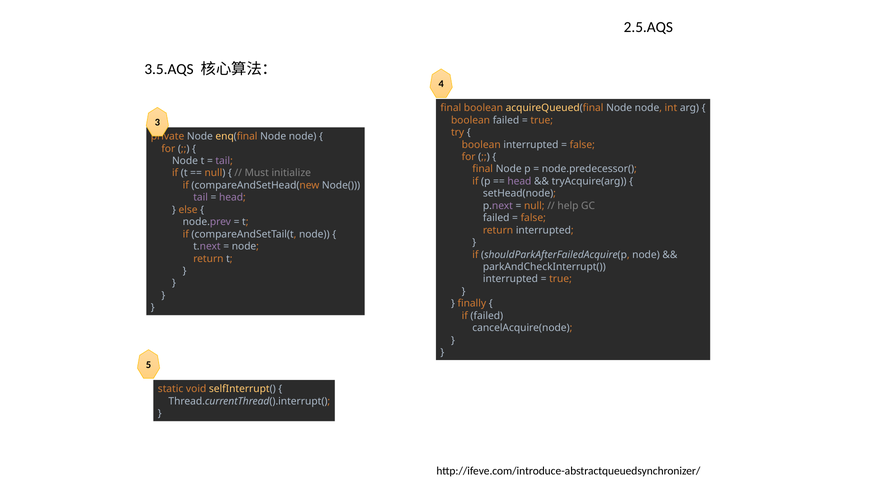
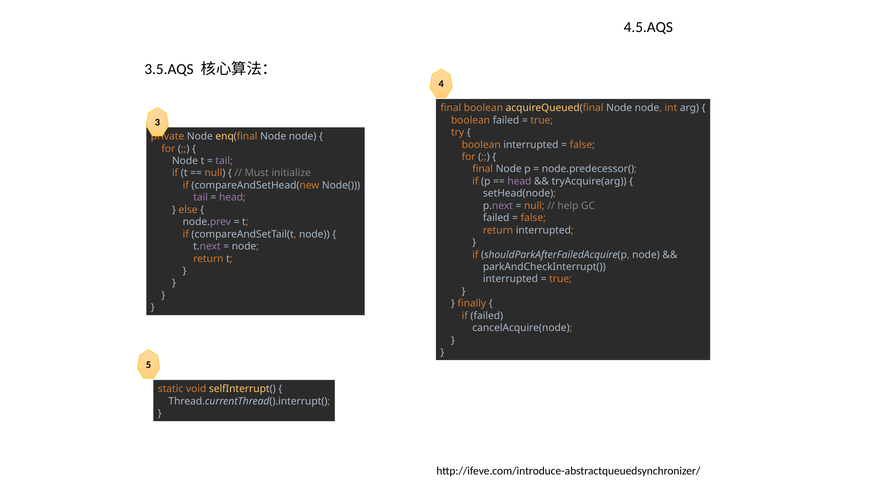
2.5.AQS: 2.5.AQS -> 4.5.AQS (648, 27)
